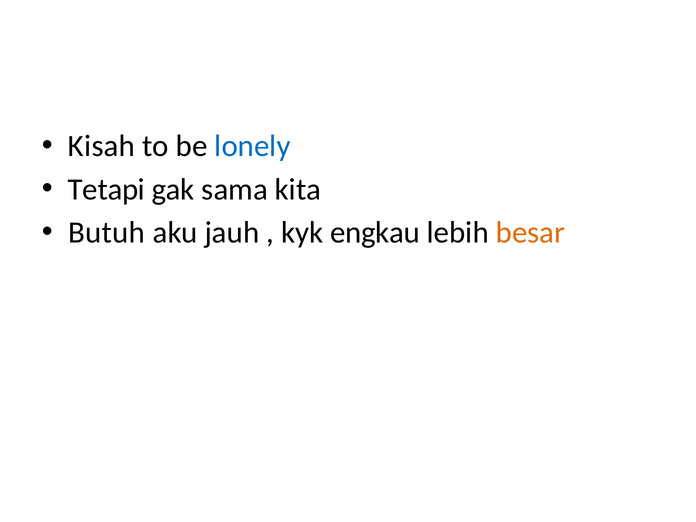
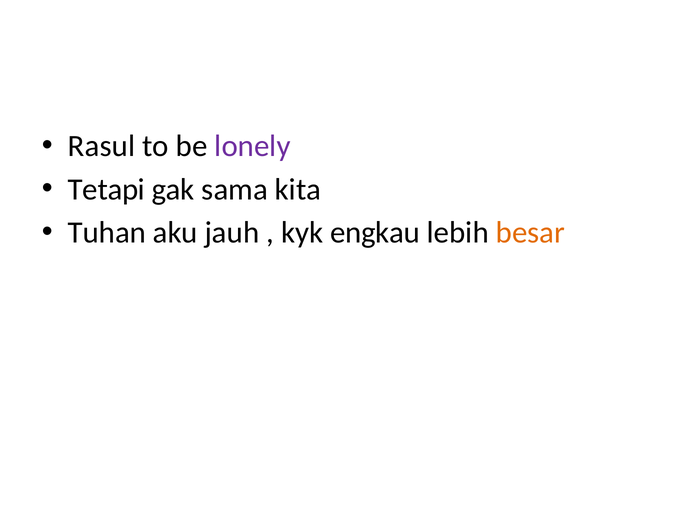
Kisah: Kisah -> Rasul (102, 146)
lonely colour: blue -> purple (253, 146)
Butuh: Butuh -> Tuhan (107, 233)
